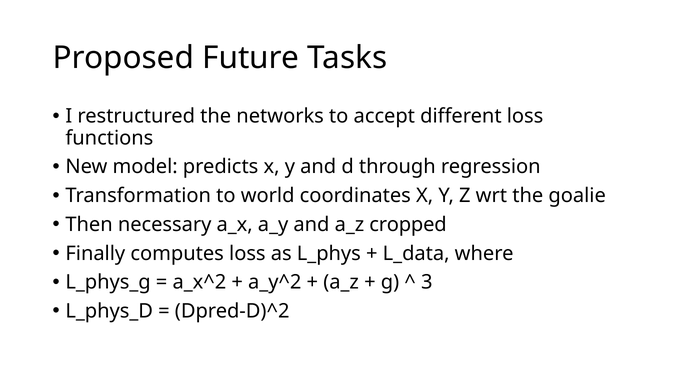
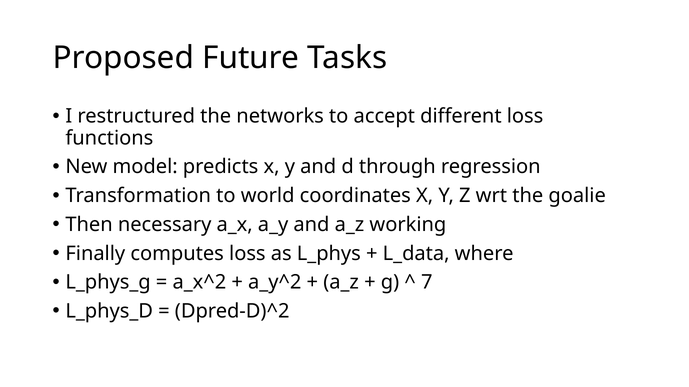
cropped: cropped -> working (408, 225)
3: 3 -> 7 (427, 283)
